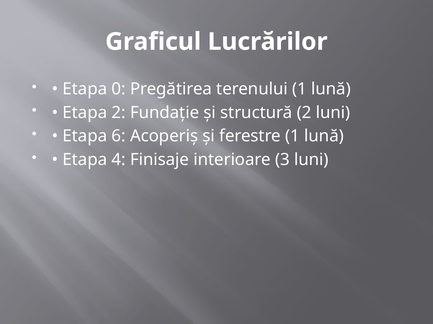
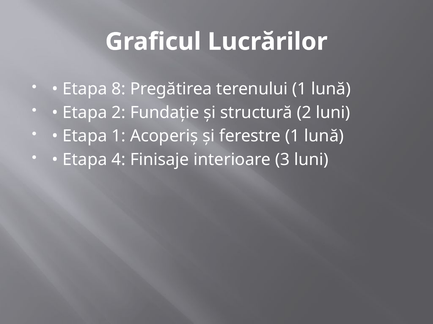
0: 0 -> 8 (119, 89)
Etapa 6: 6 -> 1 (119, 136)
